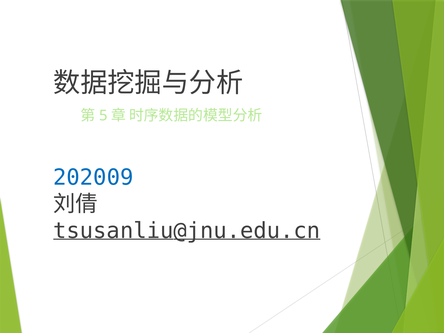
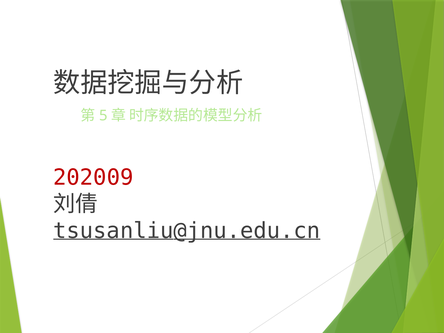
202009 colour: blue -> red (93, 178)
